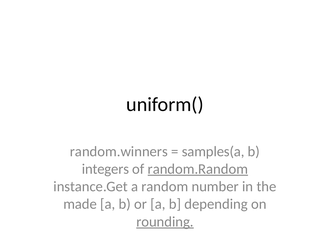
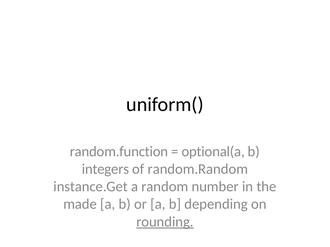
random.winners: random.winners -> random.function (119, 152)
samples(a: samples(a -> optional(a (213, 152)
random.Random underline: present -> none (198, 169)
